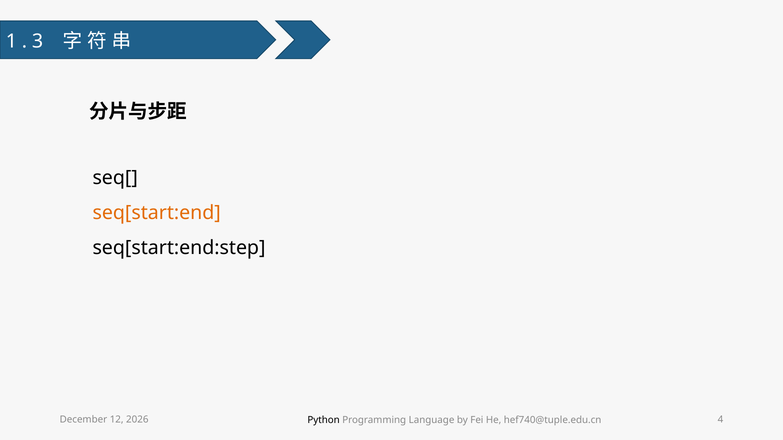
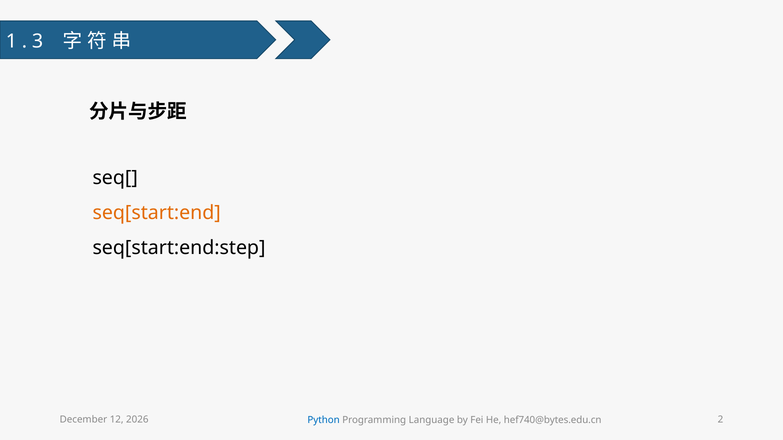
4: 4 -> 2 (721, 420)
Python colour: black -> blue (324, 421)
hef740@tuple.edu.cn: hef740@tuple.edu.cn -> hef740@bytes.edu.cn (553, 421)
